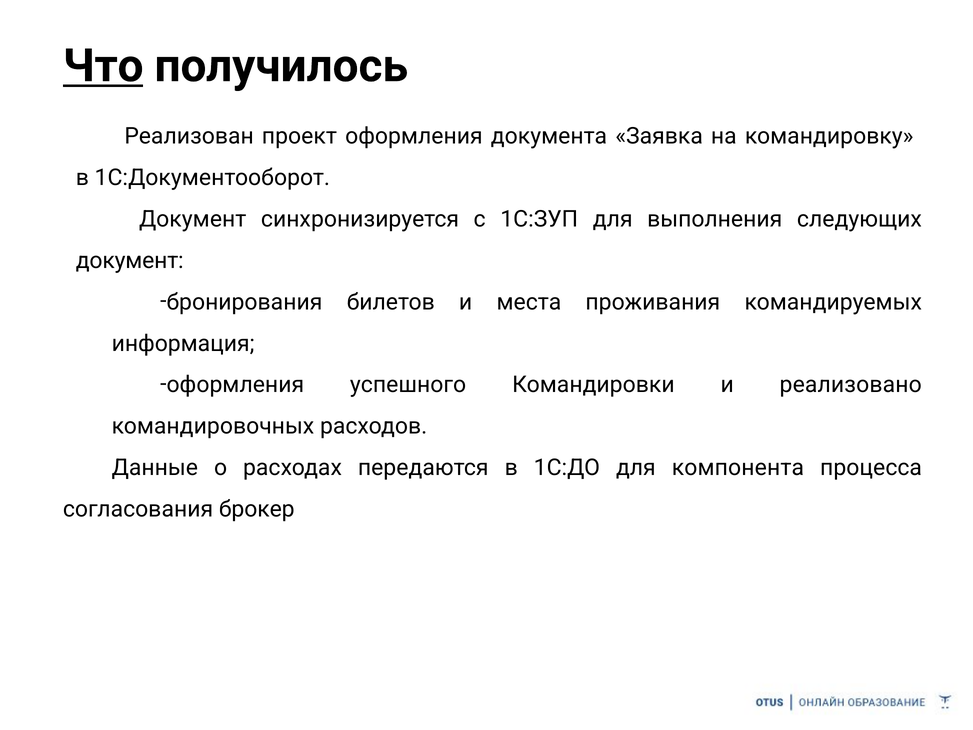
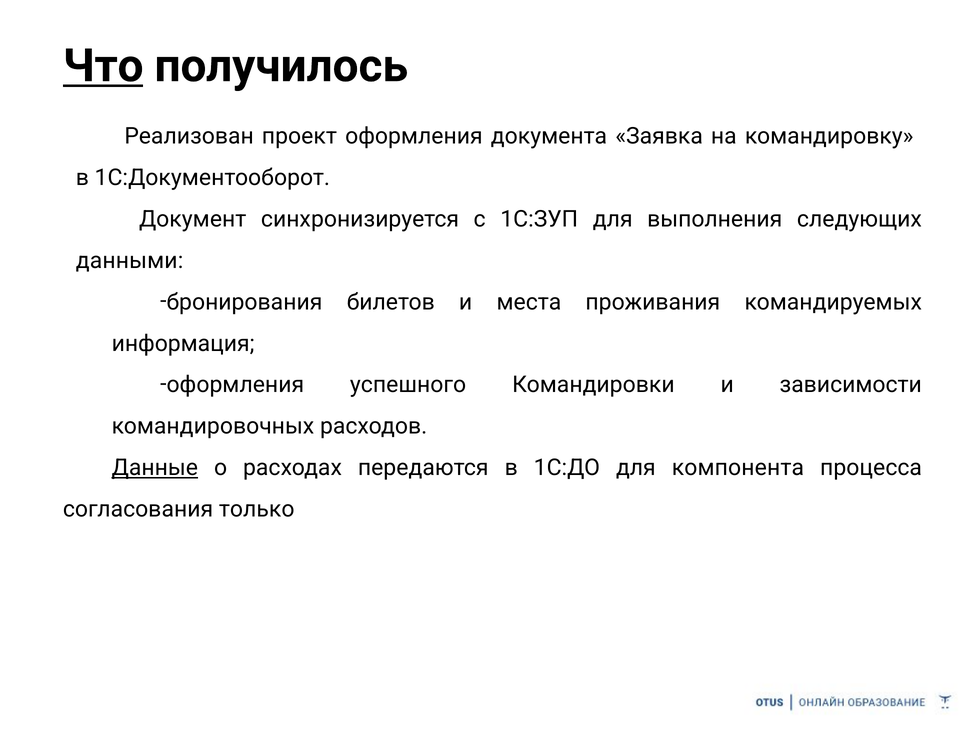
документ: документ -> данными (130, 260)
реализовано: реализовано -> зависимости (851, 385)
Данные underline: none -> present (155, 468)
брокер: брокер -> только (257, 509)
